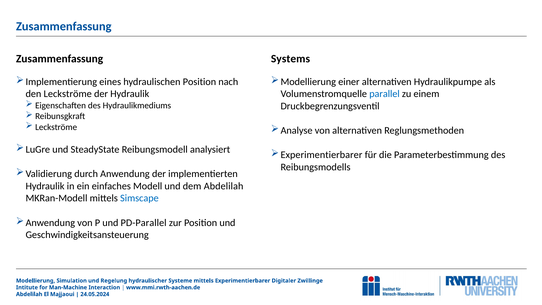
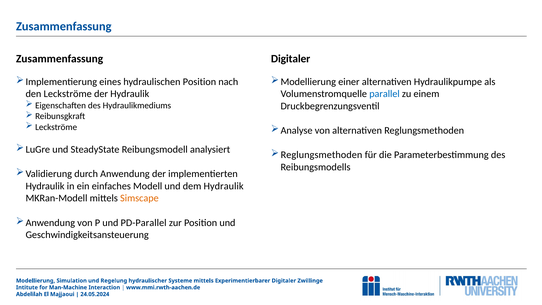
Systems: Systems -> Digitaler (291, 59)
Experimentierbarer: Experimentierbarer -> Reglungsmethoden (321, 155)
dem Abdelilah: Abdelilah -> Hydraulik (224, 186)
Simscape colour: blue -> orange (139, 198)
